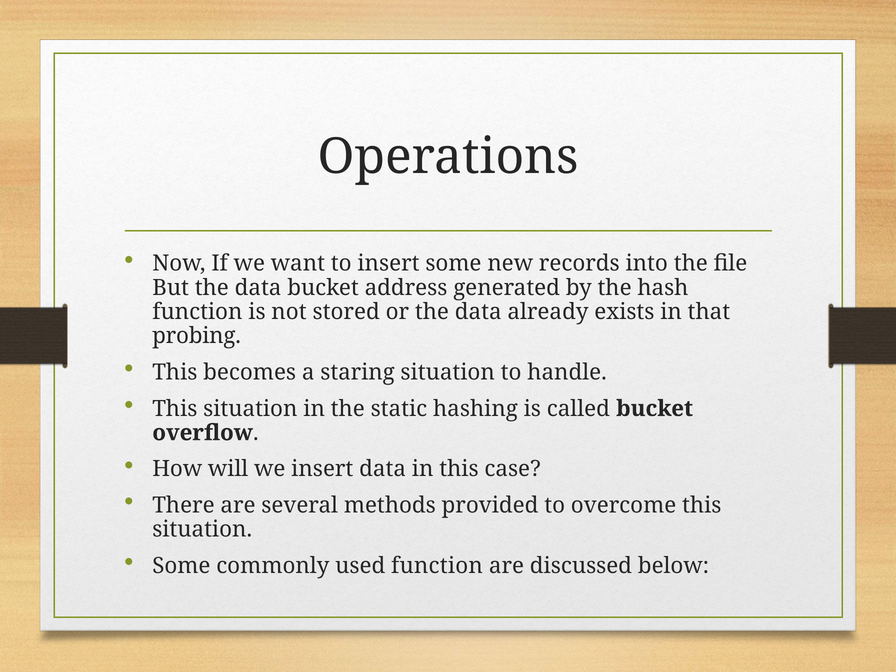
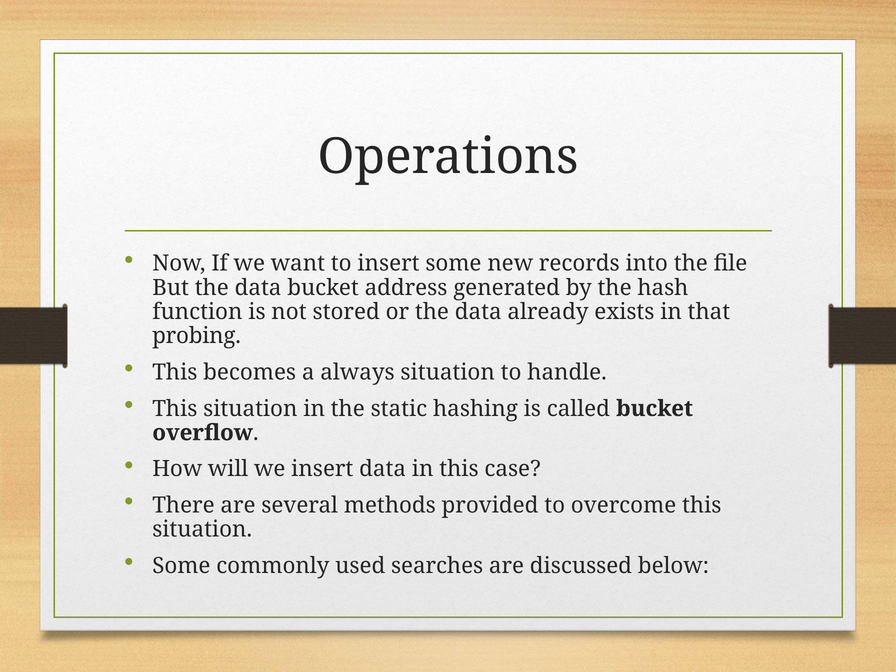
staring: staring -> always (358, 372)
used function: function -> searches (437, 566)
